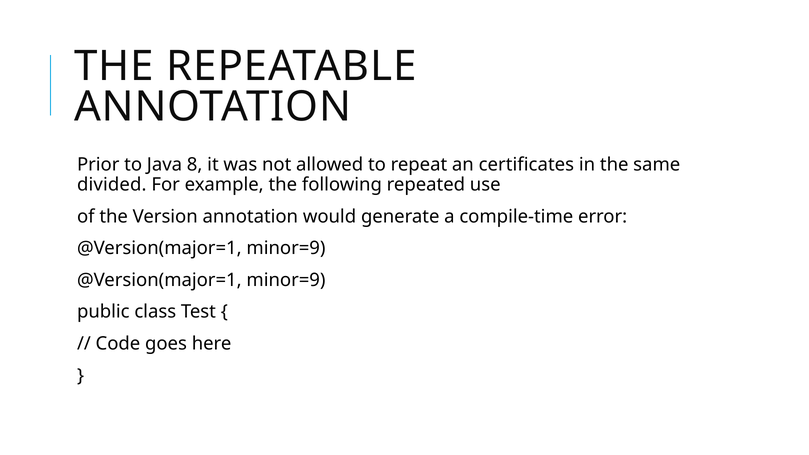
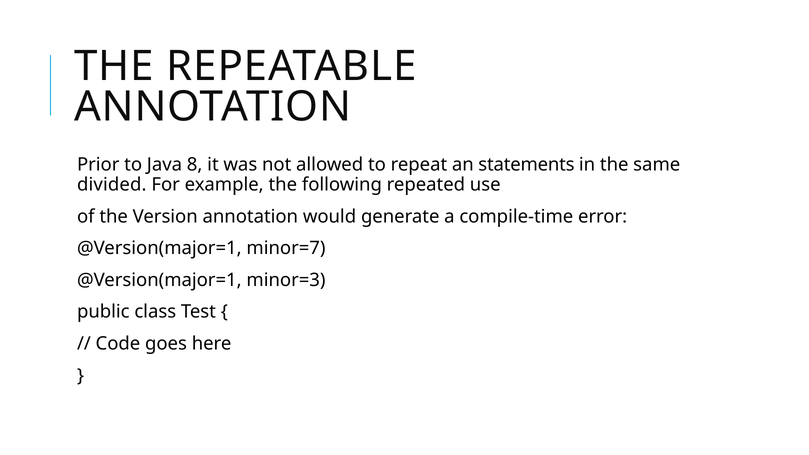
certificates: certificates -> statements (526, 165)
minor=9: minor=9 -> minor=7 (286, 248)
minor=9: minor=9 -> minor=3 (286, 280)
